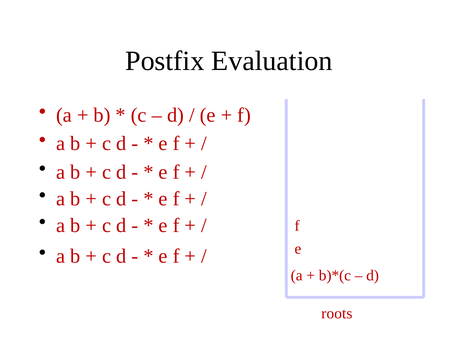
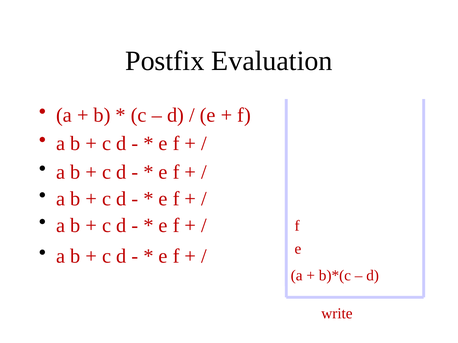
roots: roots -> write (337, 314)
